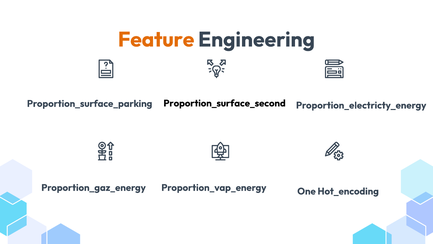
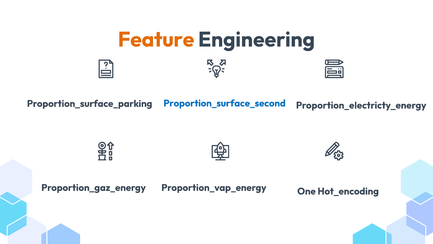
Proportion_surface_second colour: black -> blue (225, 103)
